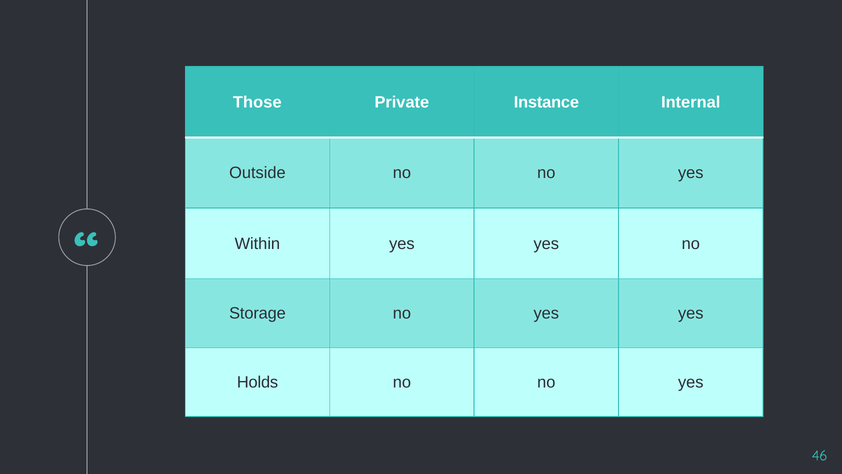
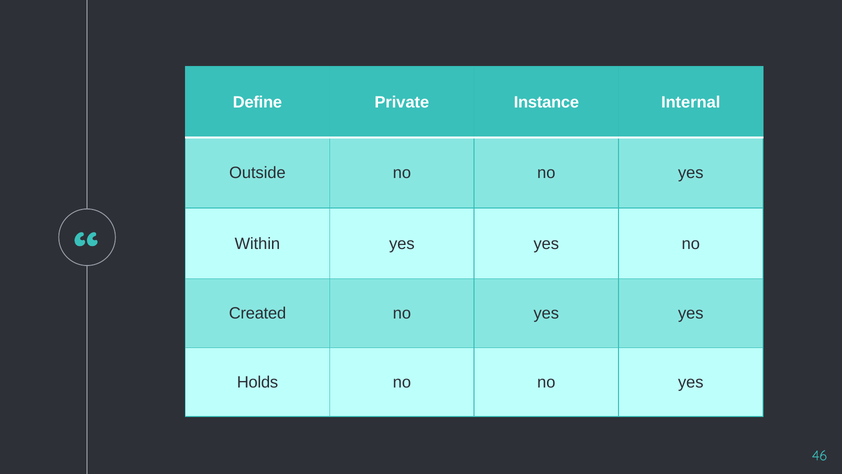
Those: Those -> Define (257, 102)
Storage: Storage -> Created (258, 313)
